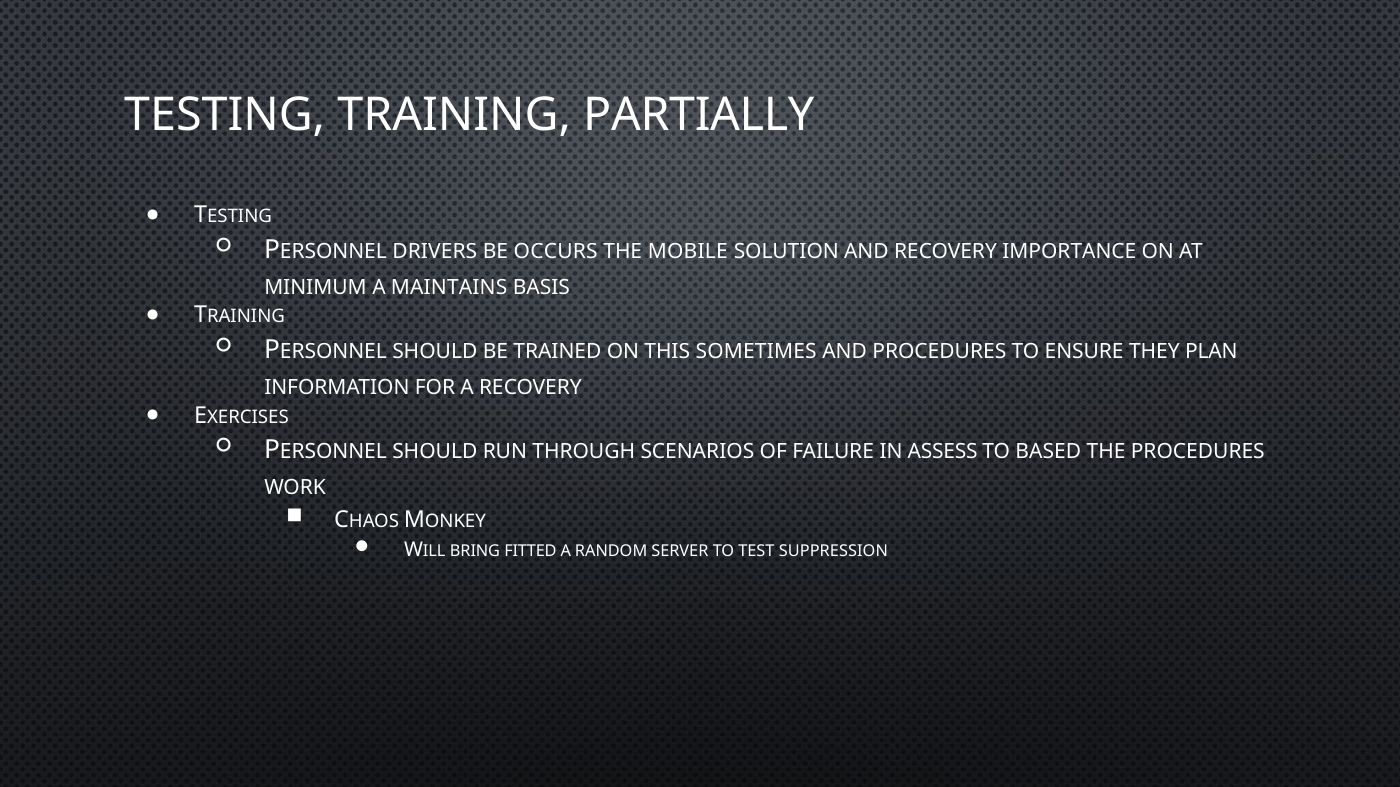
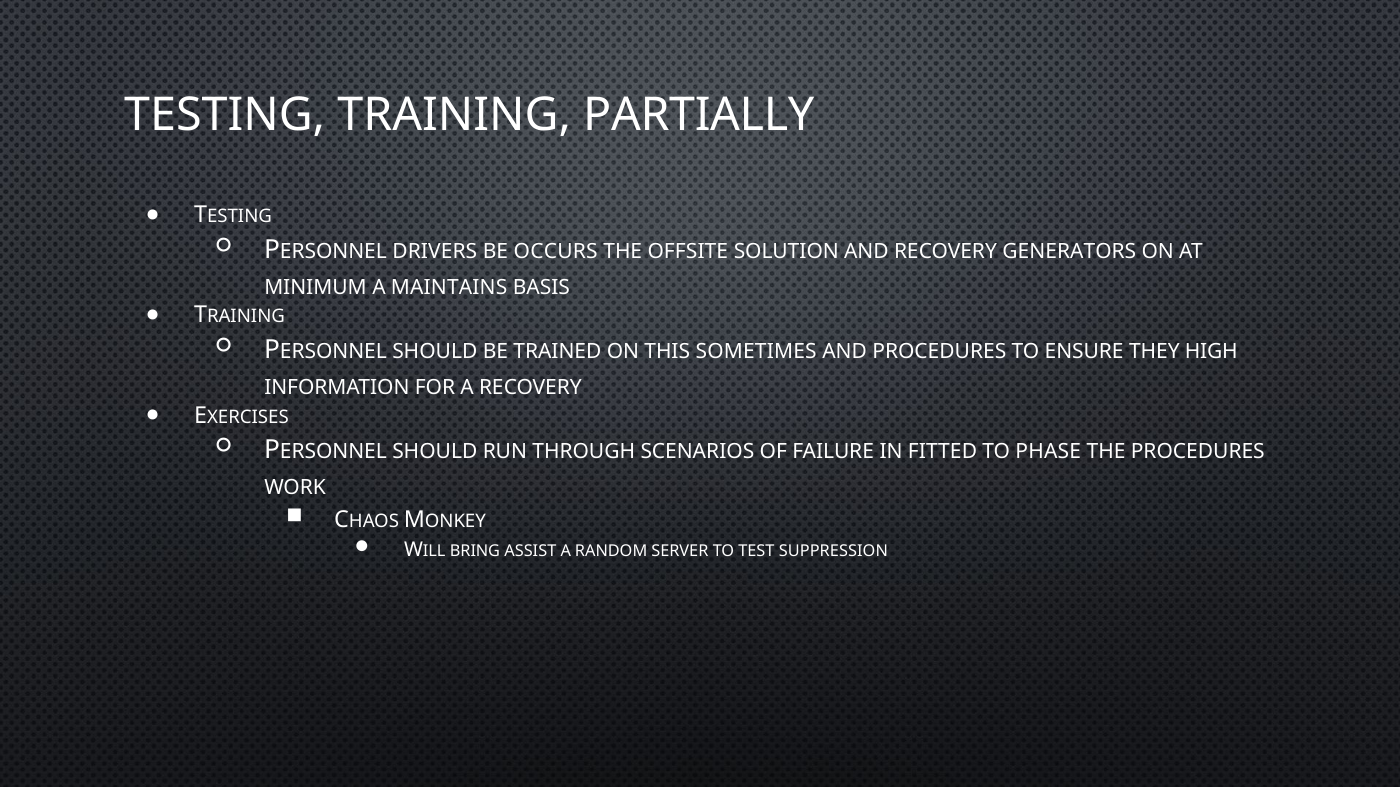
MOBILE: MOBILE -> OFFSITE (688, 251)
IMPORTANCE: IMPORTANCE -> GENERATORS (1069, 251)
PLAN: PLAN -> HIGH (1211, 352)
ASSESS: ASSESS -> FITTED (942, 452)
BASED: BASED -> PHASE (1048, 452)
FITTED: FITTED -> ASSIST (530, 551)
